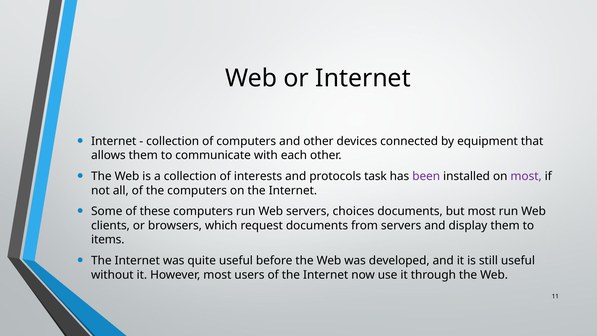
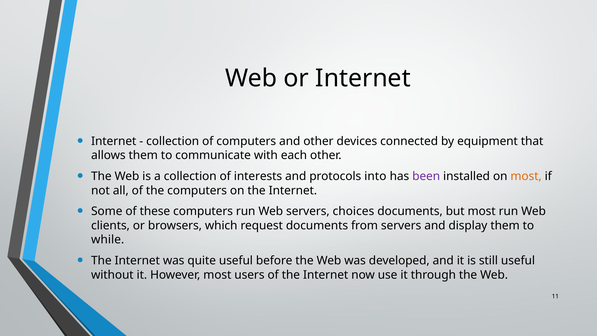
task: task -> into (375, 176)
most colour: purple -> orange (526, 176)
items: items -> while (108, 240)
